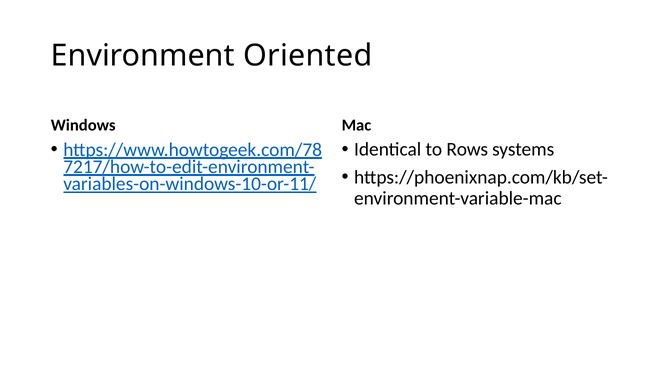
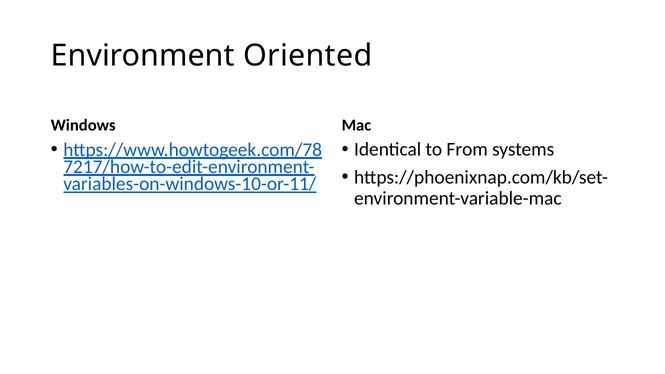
Rows: Rows -> From (467, 150)
